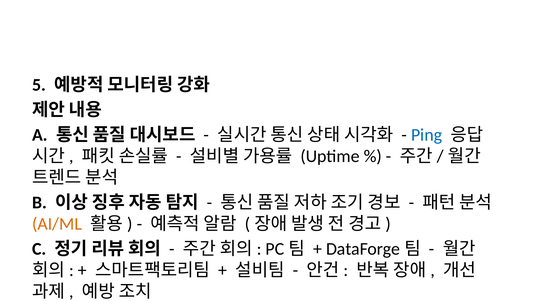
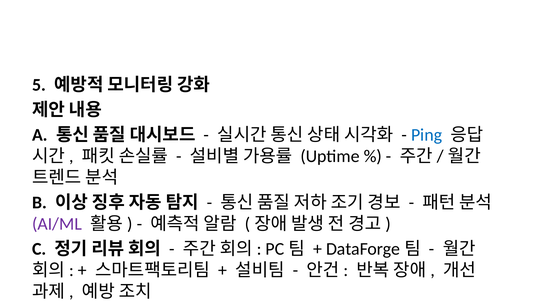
AI/ML colour: orange -> purple (57, 224)
